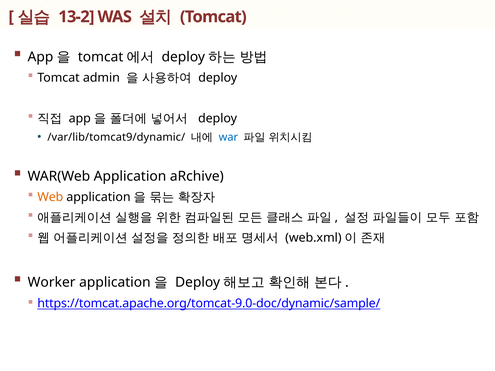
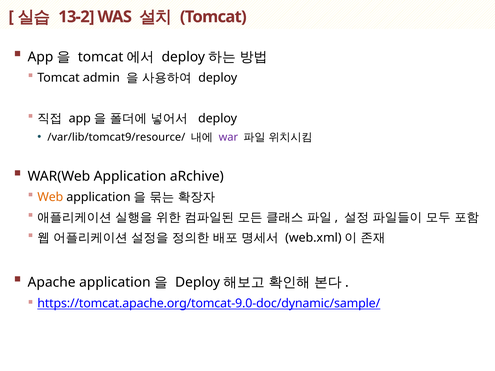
/var/lib/tomcat9/dynamic/: /var/lib/tomcat9/dynamic/ -> /var/lib/tomcat9/resource/ (116, 137)
war colour: blue -> purple (228, 137)
Worker: Worker -> Apache (52, 282)
